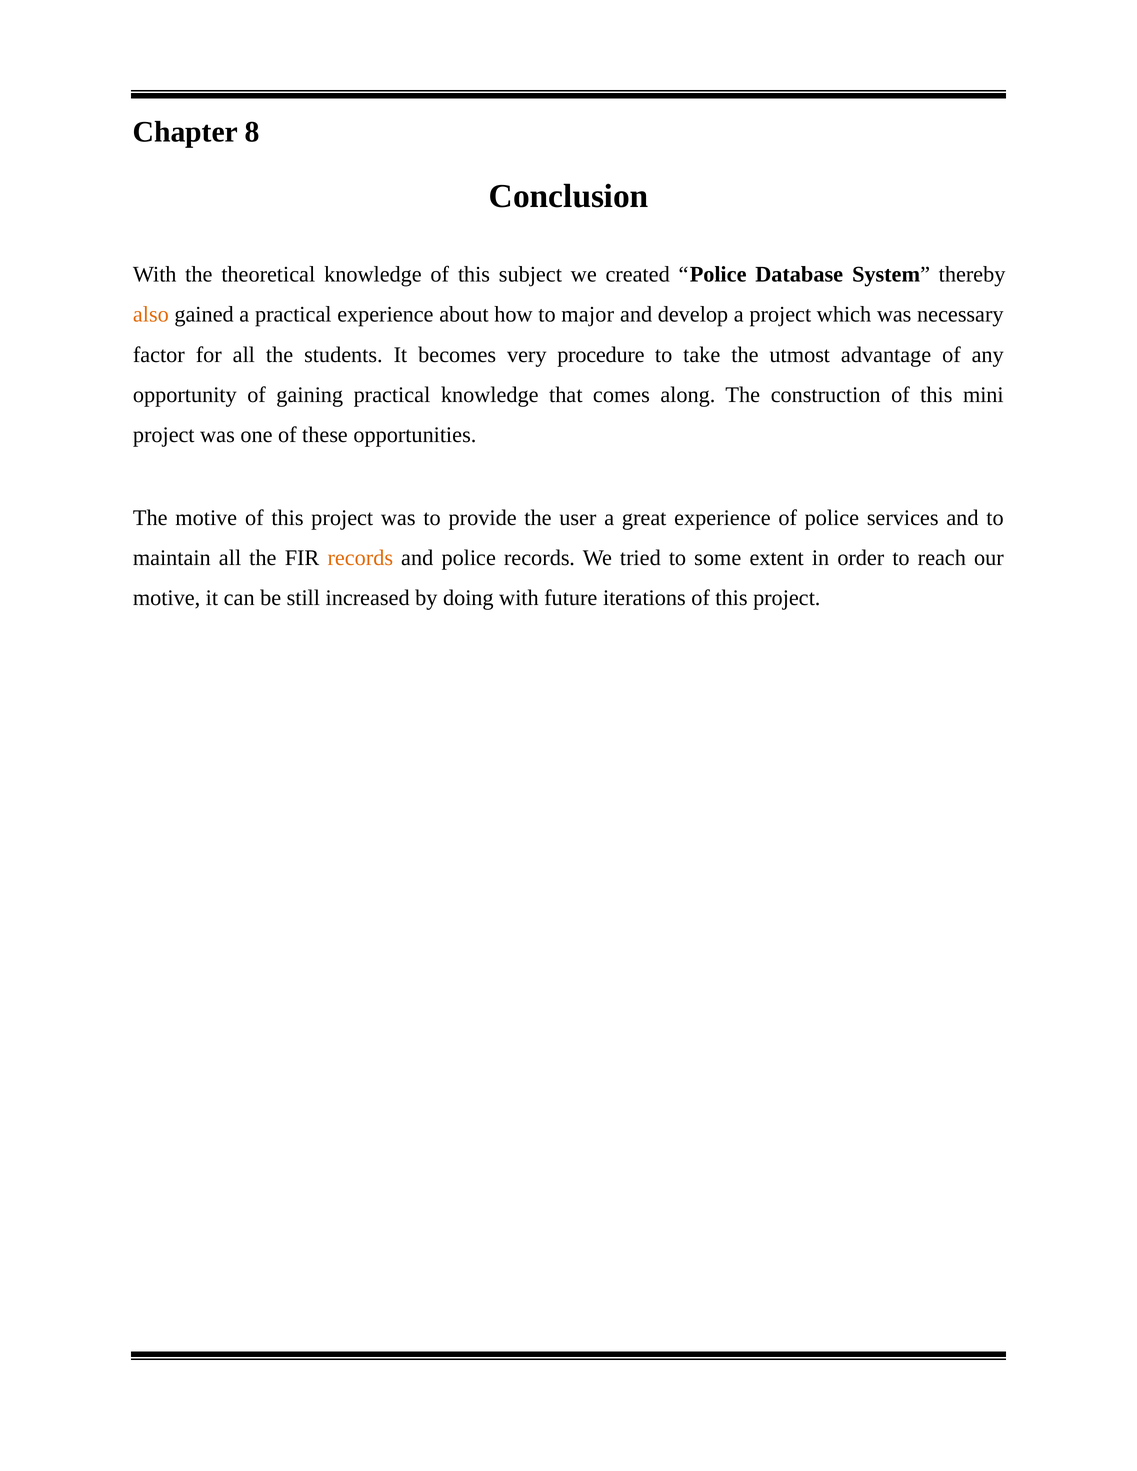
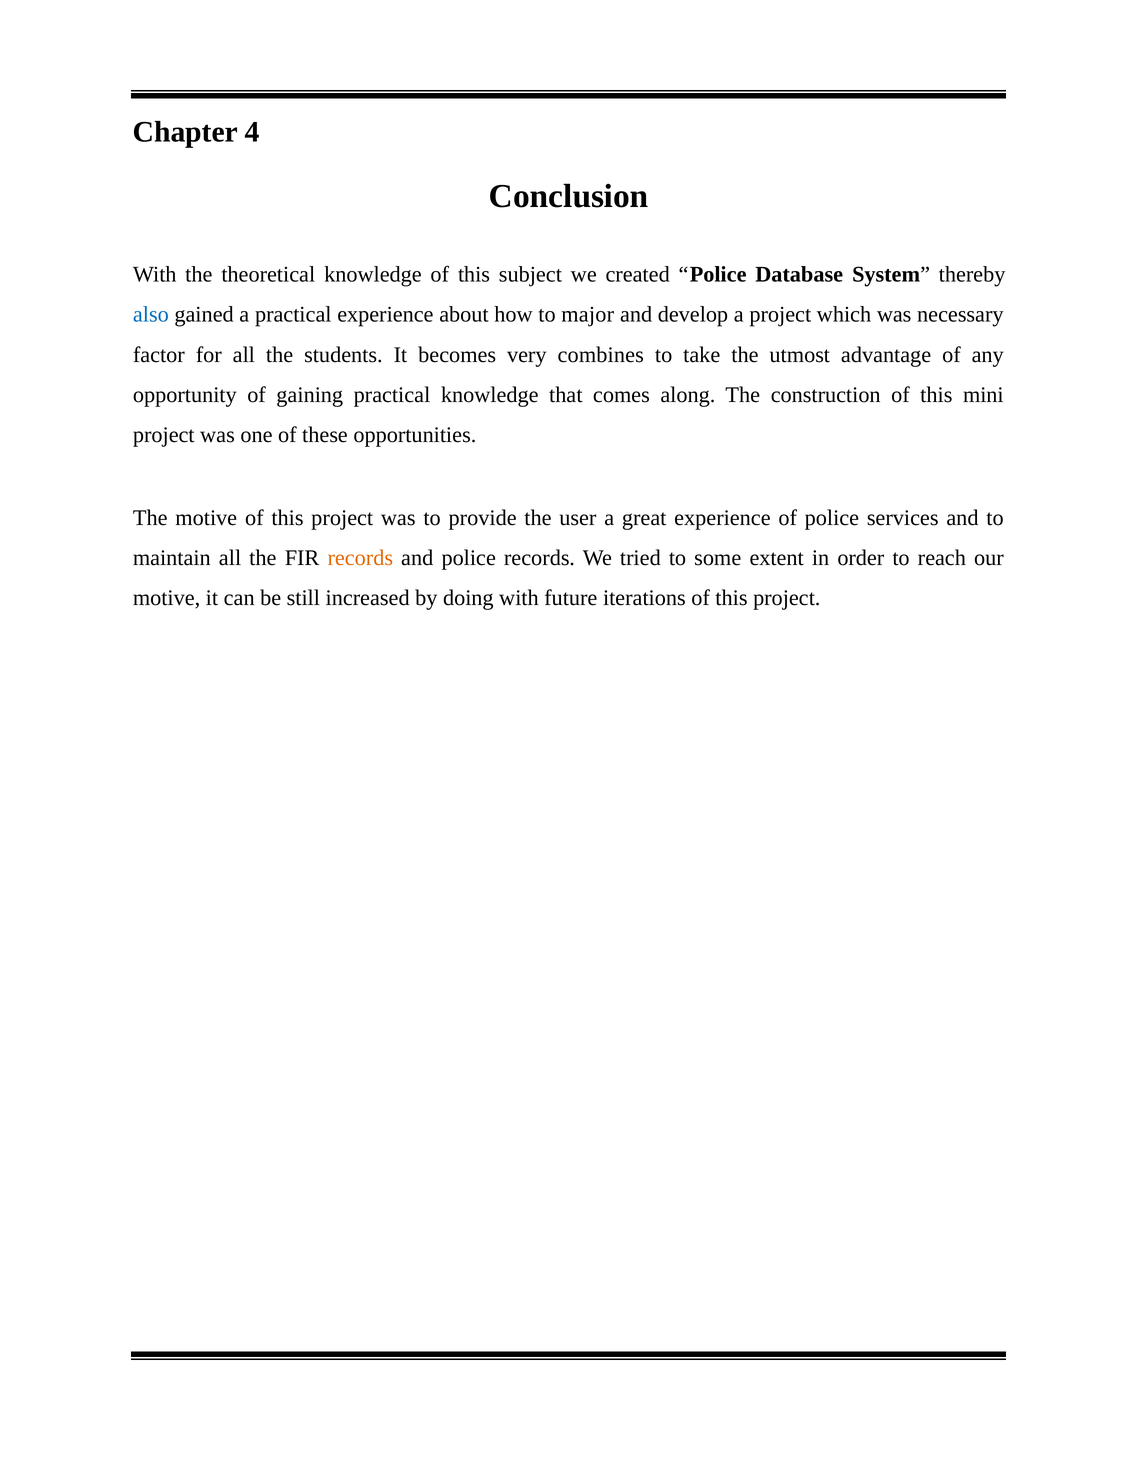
8: 8 -> 4 (252, 132)
also colour: orange -> blue (151, 315)
procedure: procedure -> combines (601, 355)
